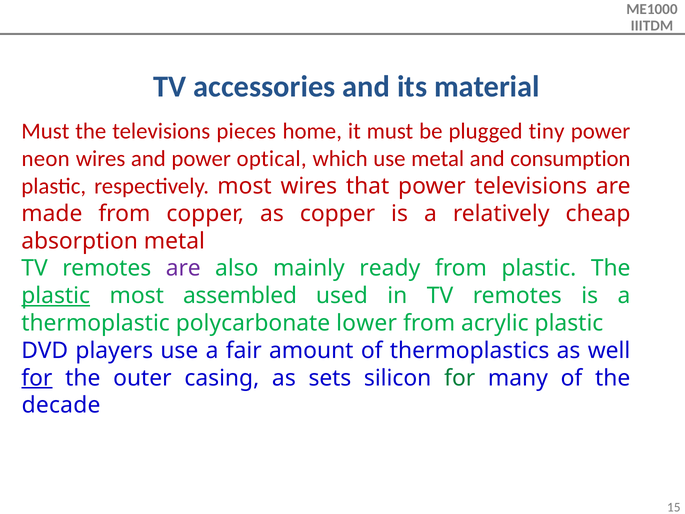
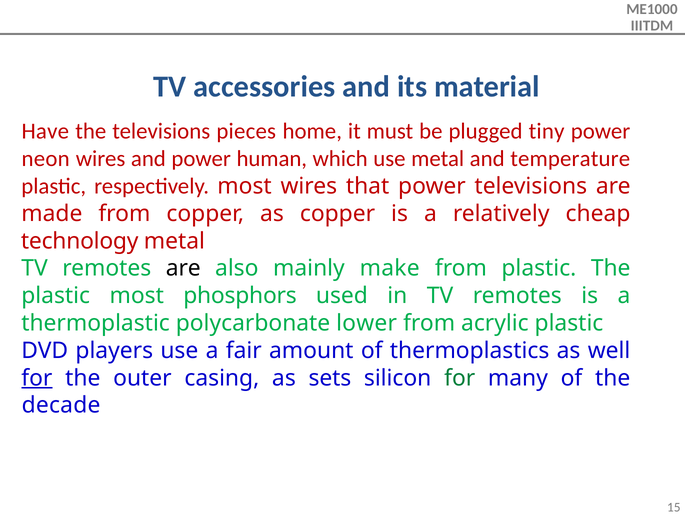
Must: Must -> Have (45, 131)
optical: optical -> human (272, 159)
consumption: consumption -> temperature (570, 159)
absorption: absorption -> technology (80, 241)
are colour: purple -> black (183, 268)
ready: ready -> make (390, 268)
plastic underline: present -> none (56, 296)
assembled: assembled -> phosphors (240, 296)
